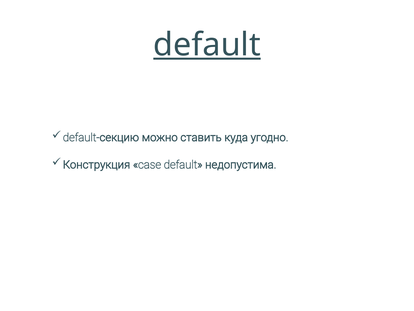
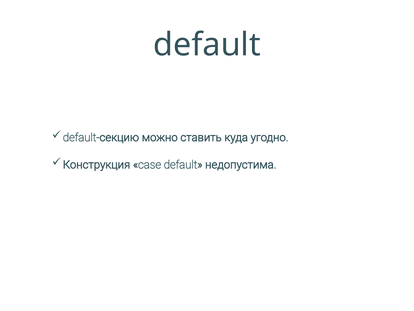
default underline: present -> none (207, 45)
